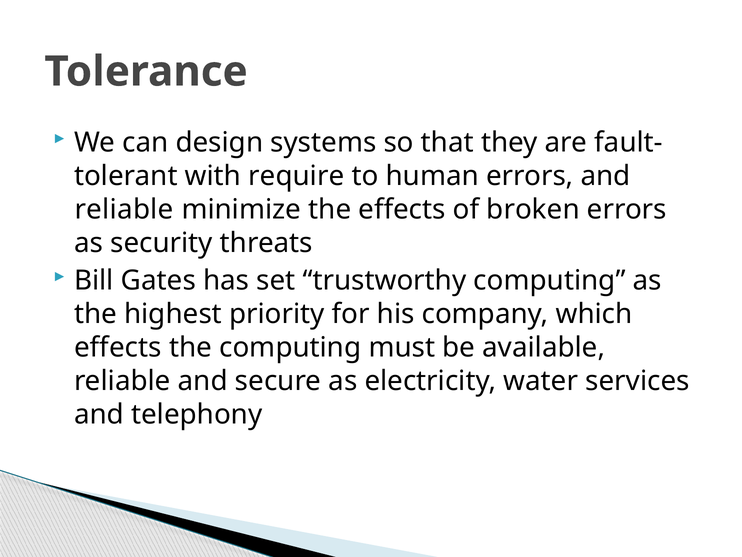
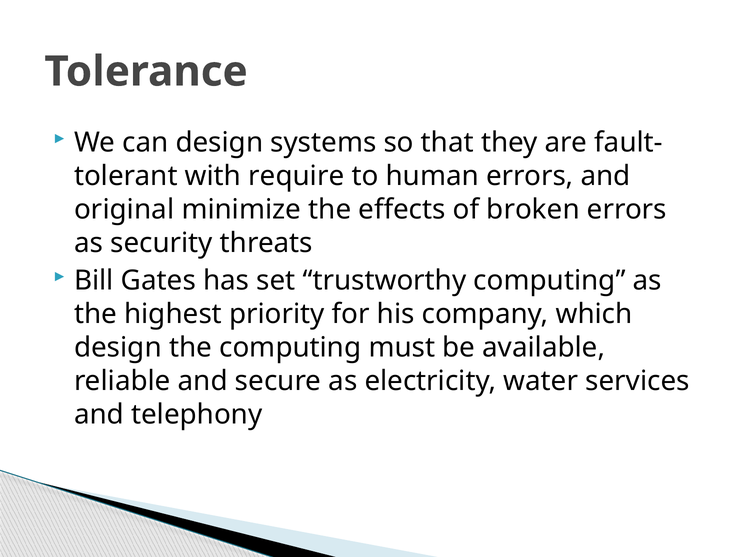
reliable: reliable -> original (124, 209)
effects: effects -> design (118, 347)
